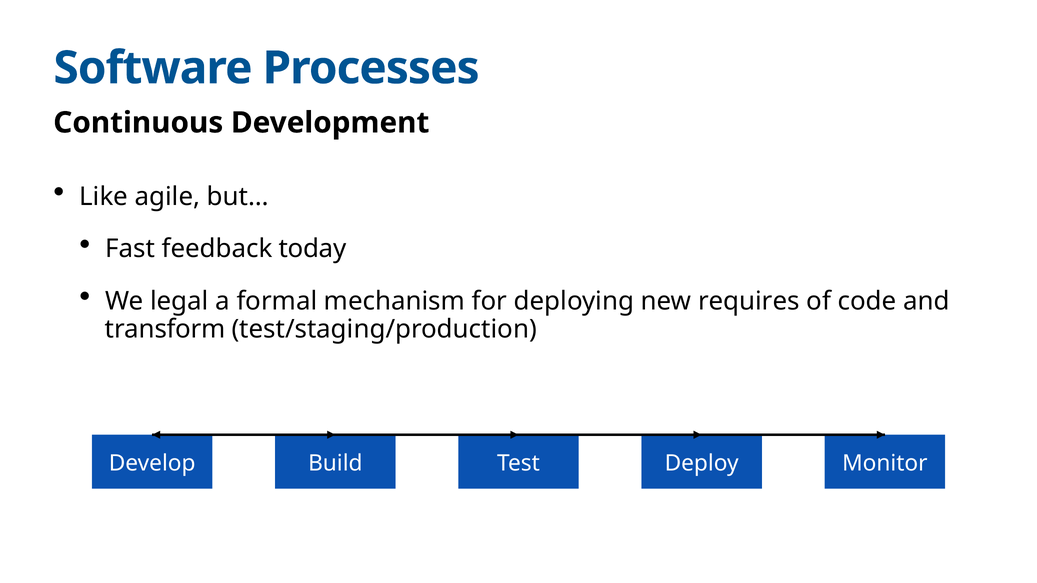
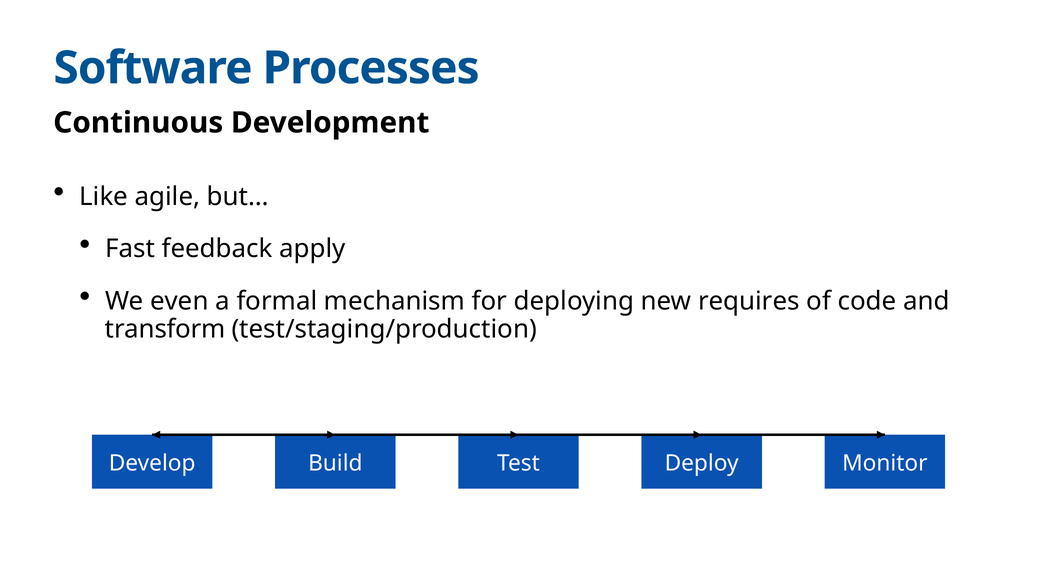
today: today -> apply (313, 249)
legal: legal -> even (179, 301)
